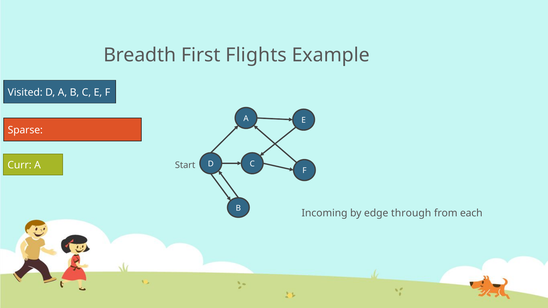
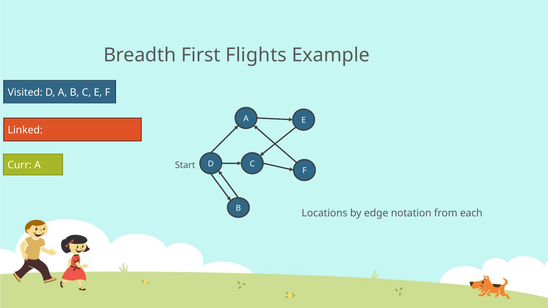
Sparse: Sparse -> Linked (25, 130)
Incoming: Incoming -> Locations (325, 213)
through: through -> notation (411, 213)
